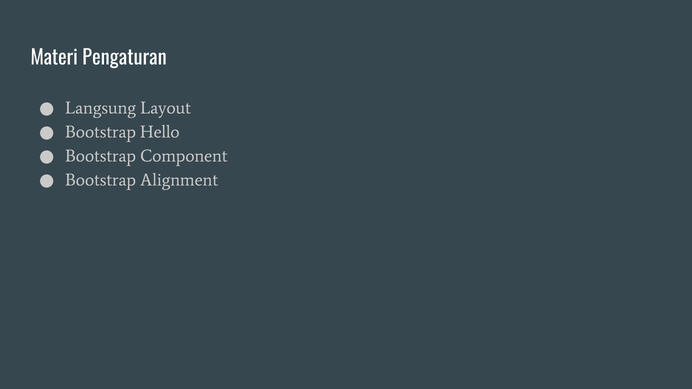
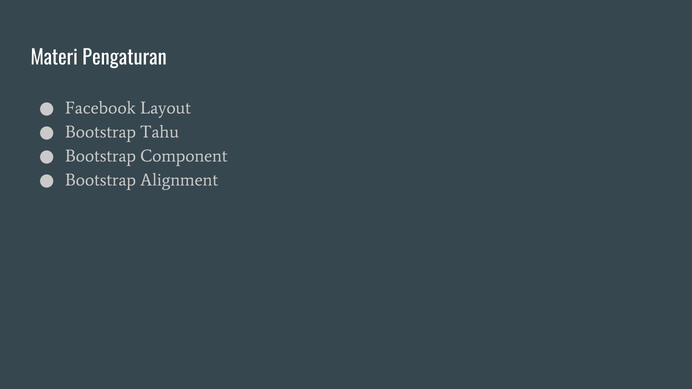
Langsung: Langsung -> Facebook (100, 108)
Hello: Hello -> Tahu (160, 132)
